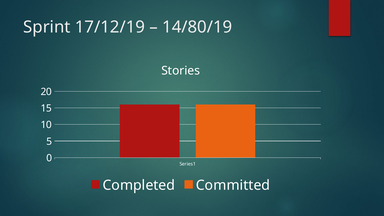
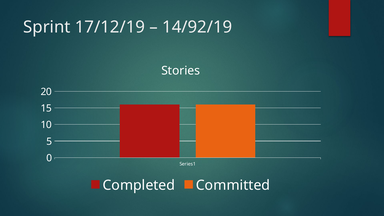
14/80/19: 14/80/19 -> 14/92/19 (197, 27)
